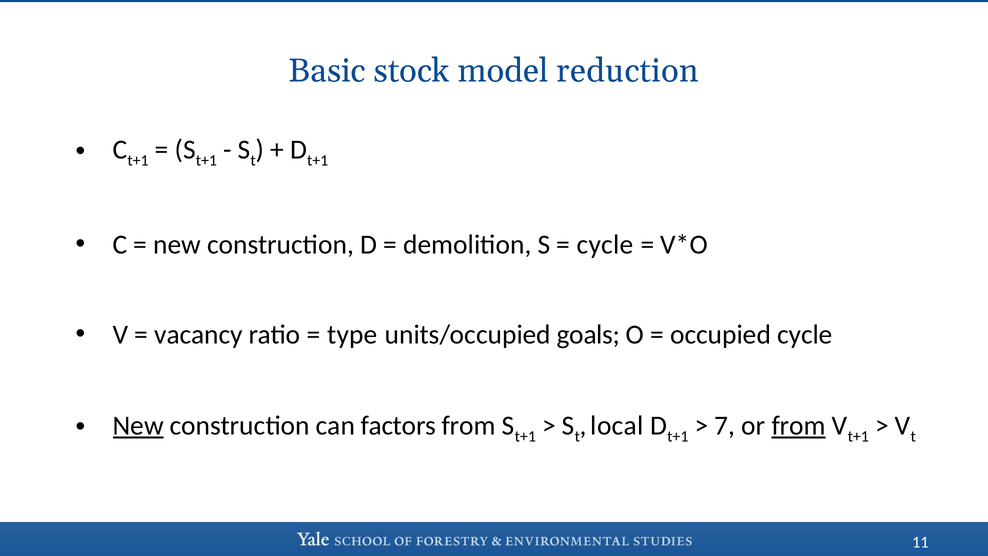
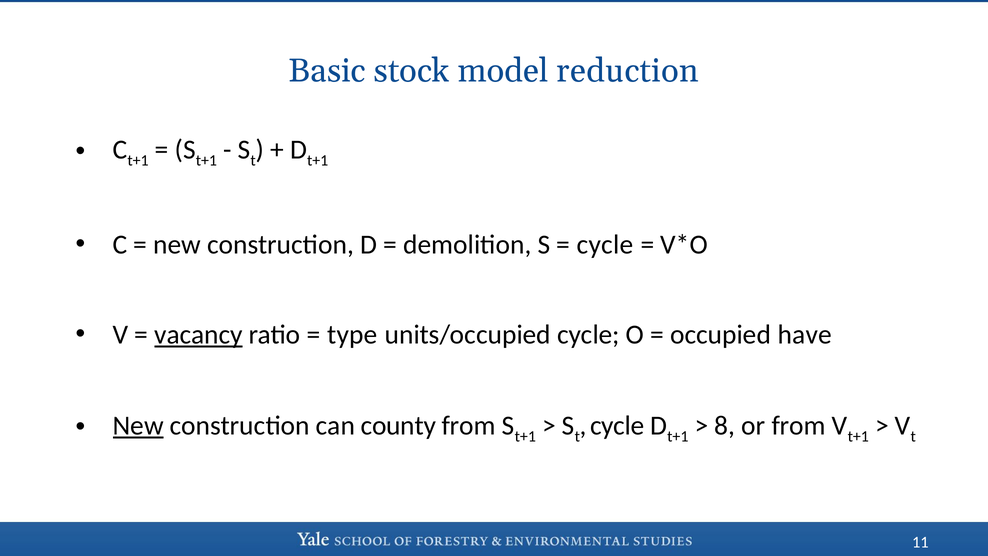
vacancy underline: none -> present (198, 334)
units/occupied goals: goals -> cycle (588, 334)
occupied cycle: cycle -> have (805, 334)
factors: factors -> county (398, 426)
local: local -> cycle (617, 426)
7: 7 -> 8 (725, 426)
from underline: present -> none (799, 426)
